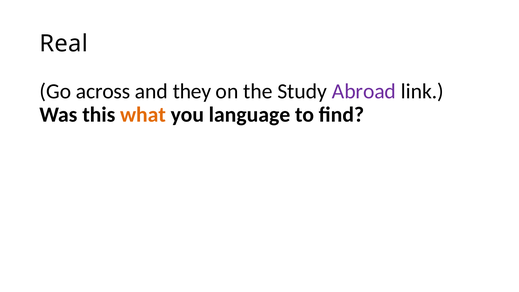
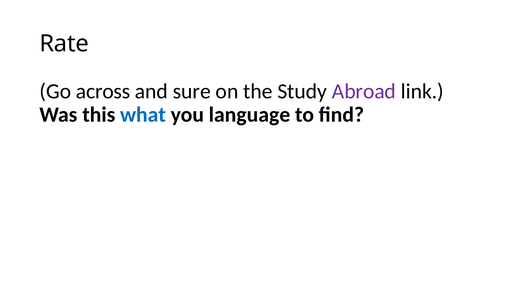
Real: Real -> Rate (64, 44)
they: they -> sure (192, 91)
what colour: orange -> blue (143, 115)
